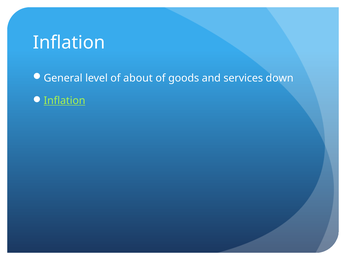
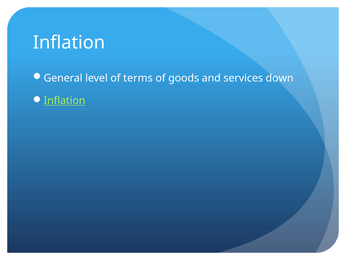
about: about -> terms (138, 78)
